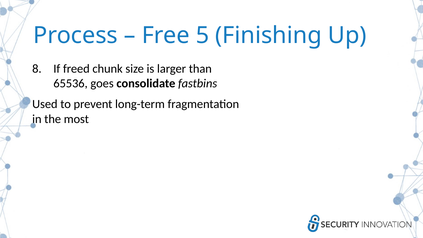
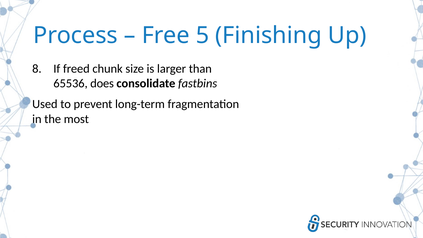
goes: goes -> does (102, 84)
